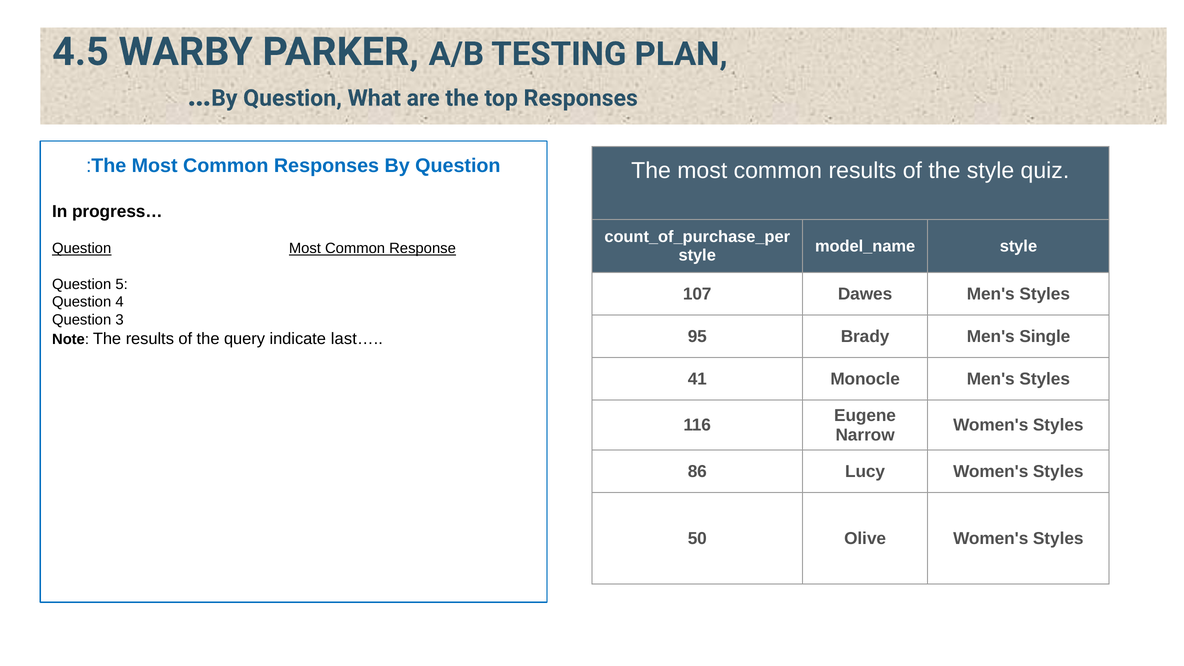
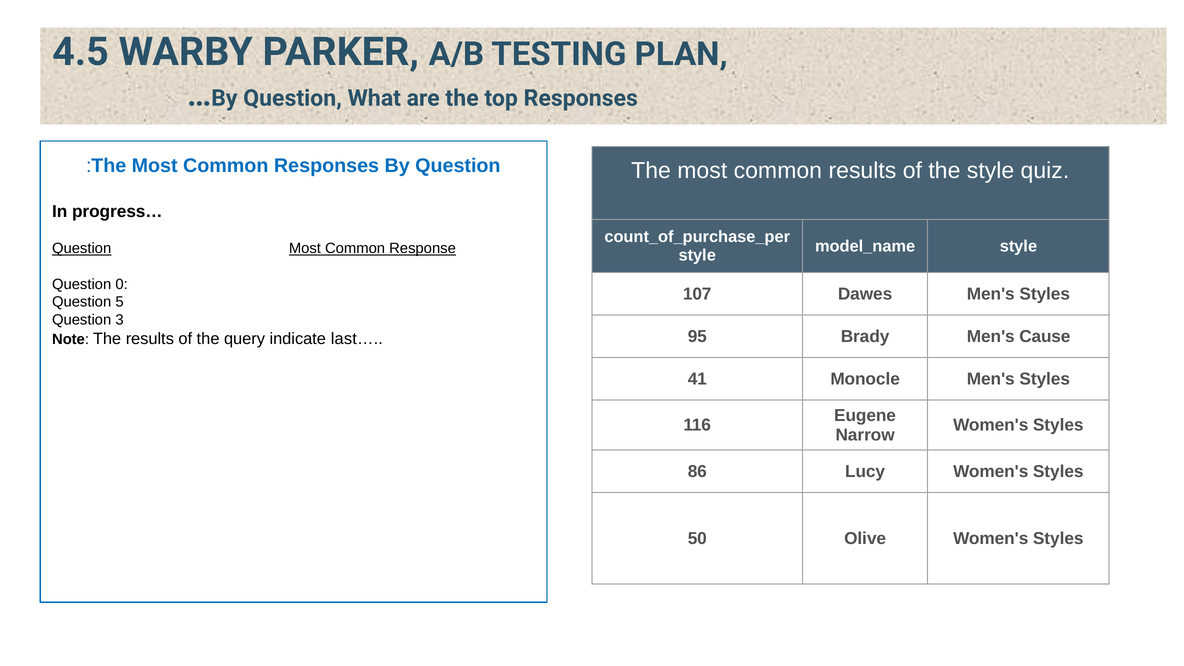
5: 5 -> 0 (122, 284)
4: 4 -> 5 (120, 302)
Single: Single -> Cause (1045, 336)
